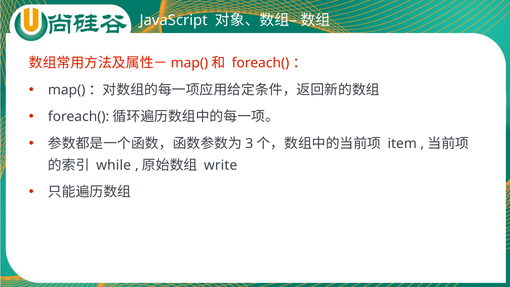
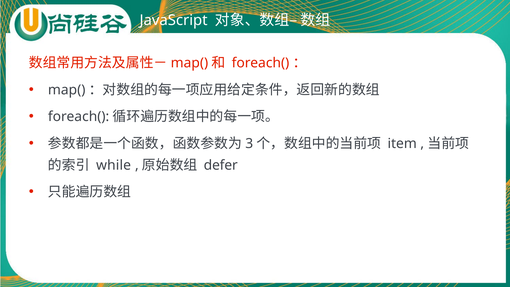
write: write -> defer (221, 165)
